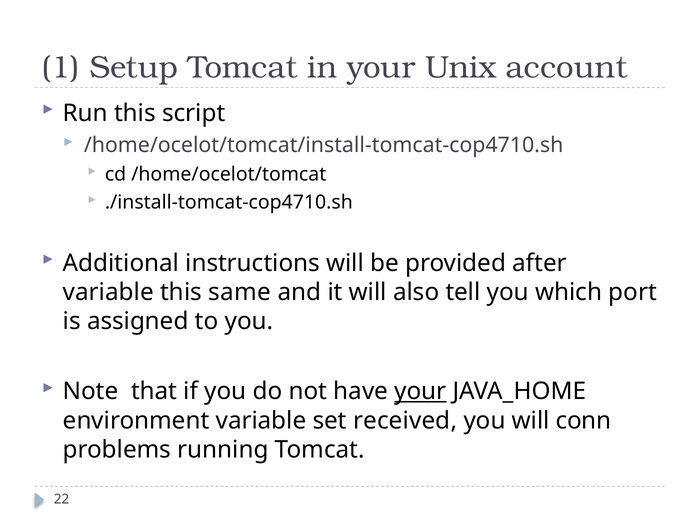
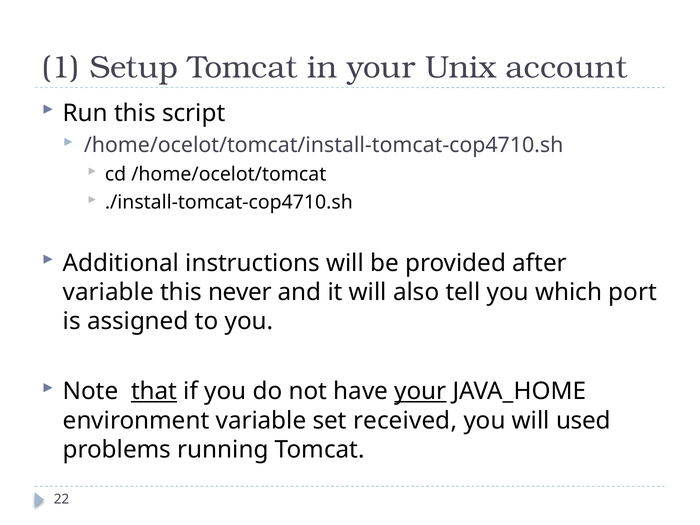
same: same -> never (240, 292)
that underline: none -> present (154, 391)
conn: conn -> used (583, 421)
